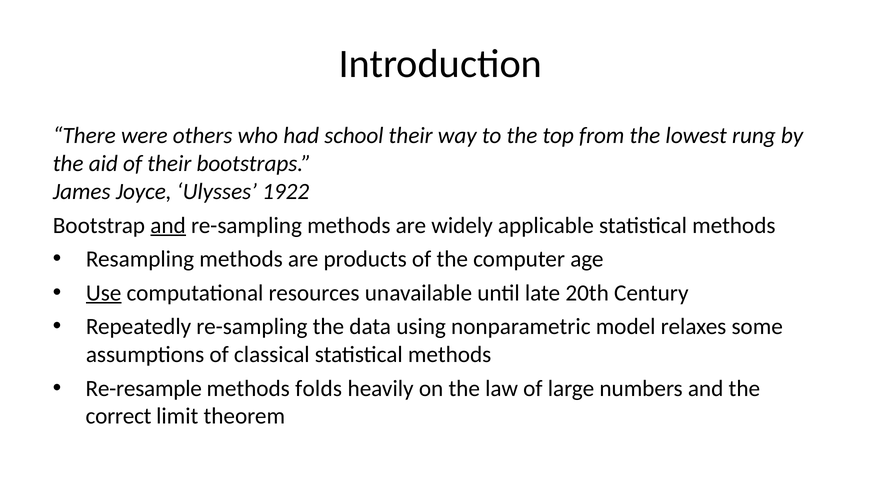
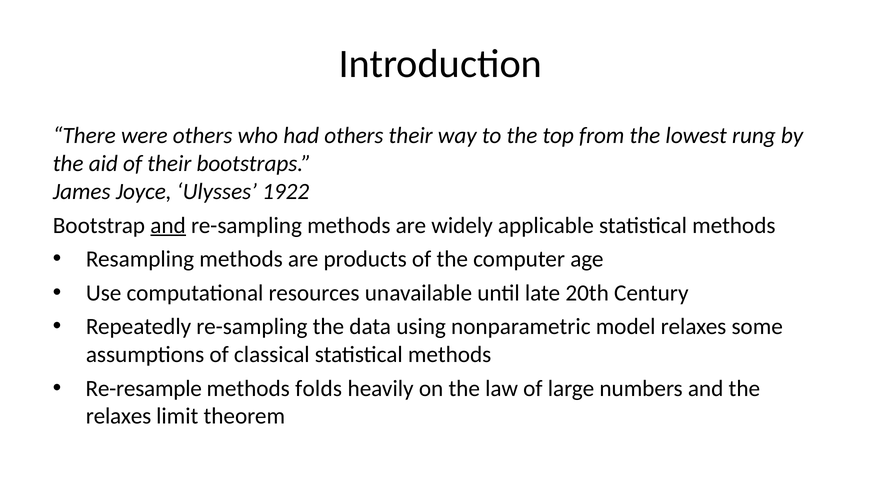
had school: school -> others (354, 136)
Use underline: present -> none (104, 293)
correct: correct -> relaxes (119, 416)
